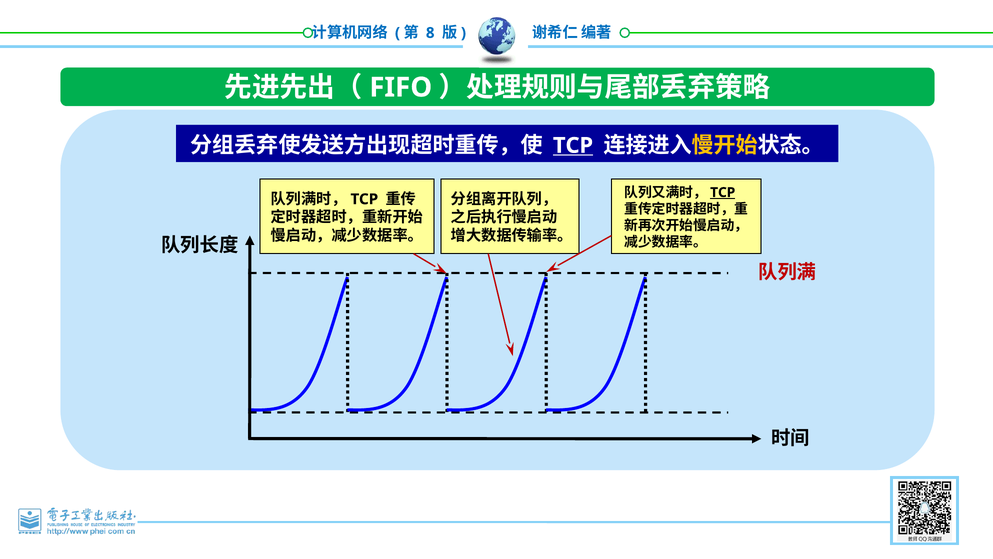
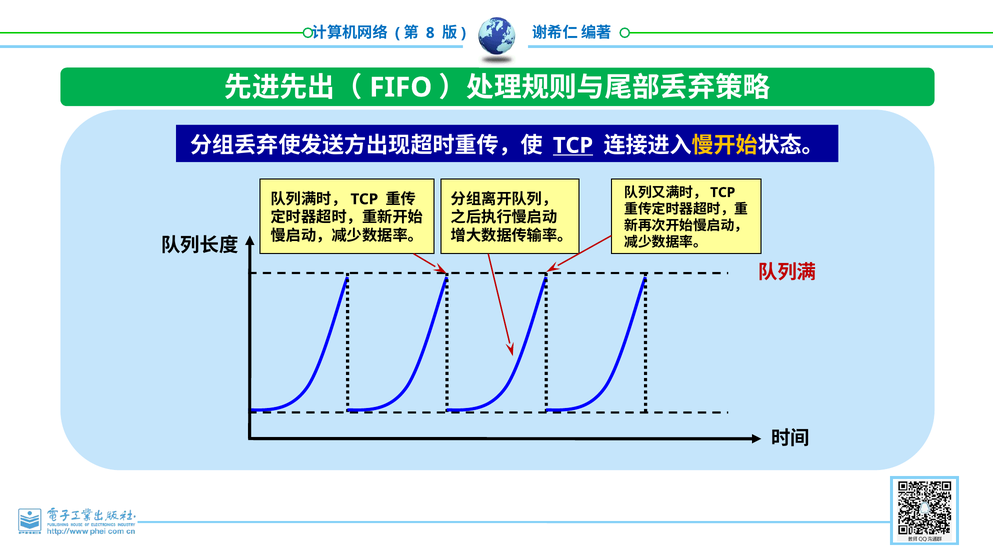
TCP underline: present -> none (723, 192)
